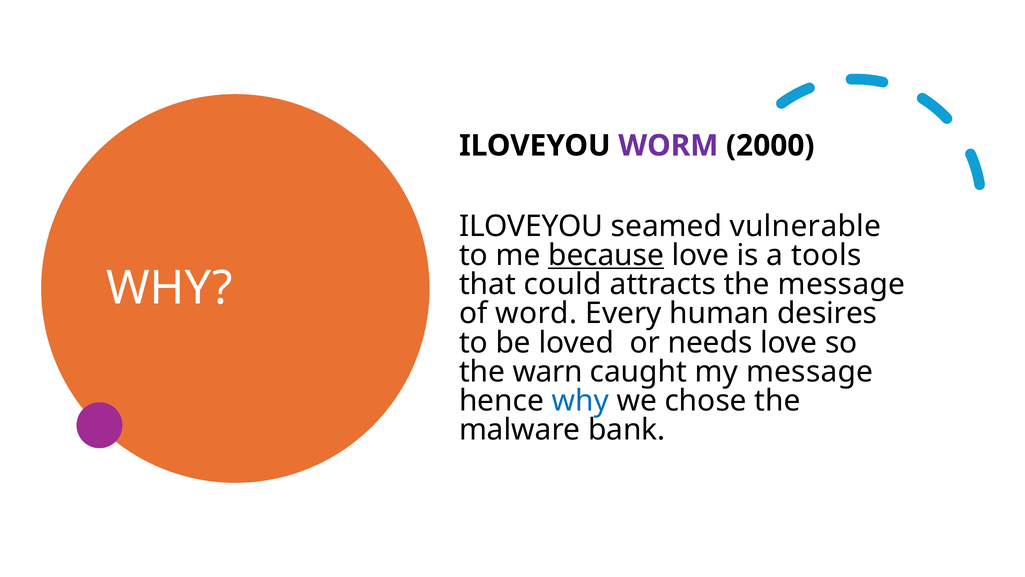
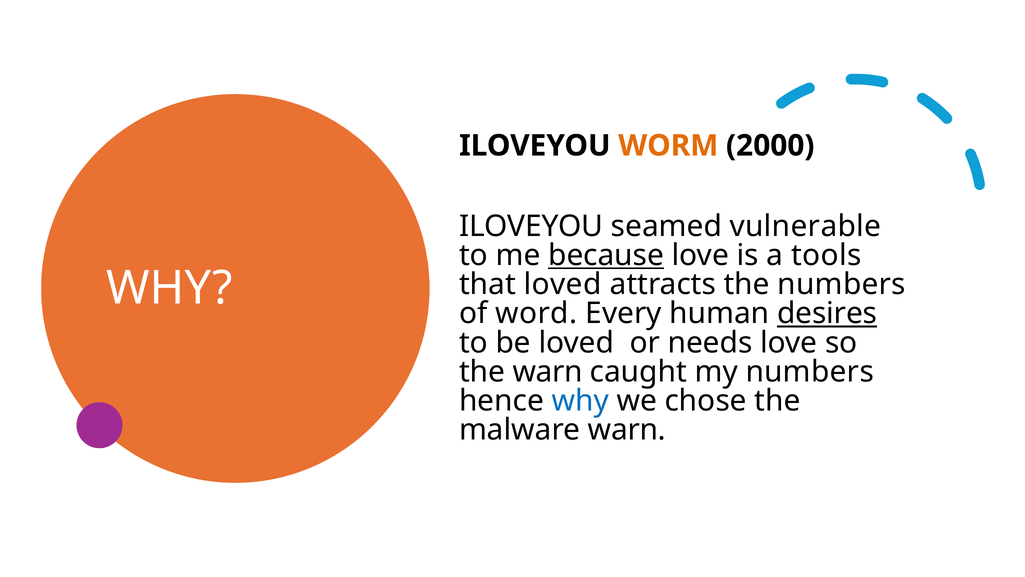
WORM colour: purple -> orange (668, 146)
that could: could -> loved (563, 284)
the message: message -> numbers (842, 284)
desires underline: none -> present (827, 313)
my message: message -> numbers (810, 372)
malware bank: bank -> warn (627, 430)
